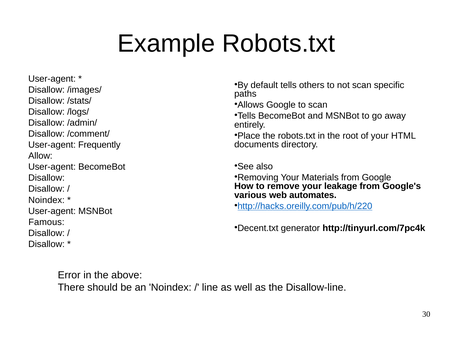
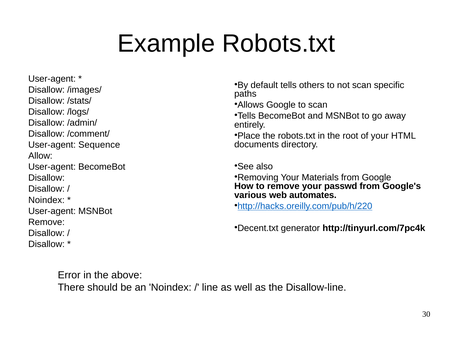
Frequently: Frequently -> Sequence (99, 145)
leakage: leakage -> passwd (341, 187)
Famous: Famous -> Remove (47, 223)
